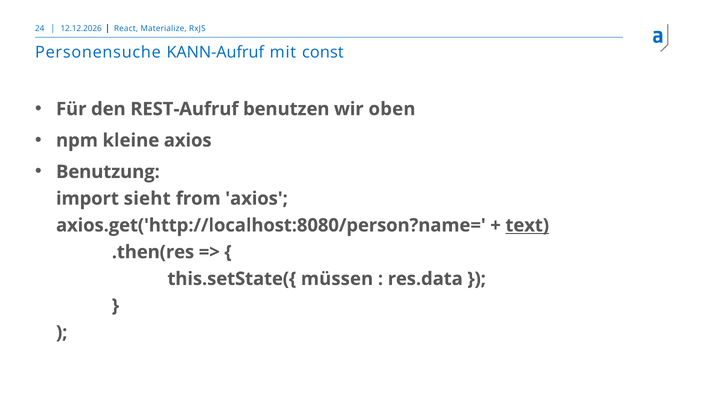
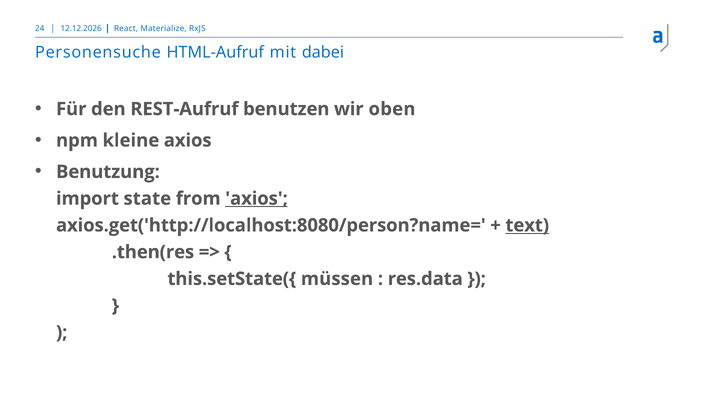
KANN-Aufruf: KANN-Aufruf -> HTML-Aufruf (215, 53)
const: const -> dabei (323, 53)
sieht: sieht -> state (147, 198)
axios underline: none -> present (257, 198)
